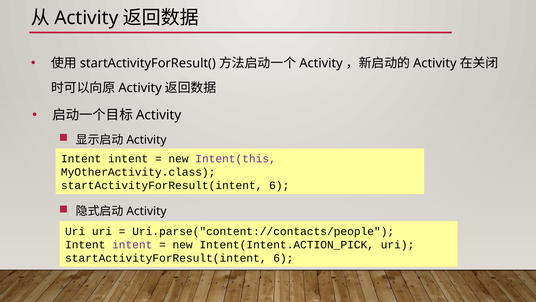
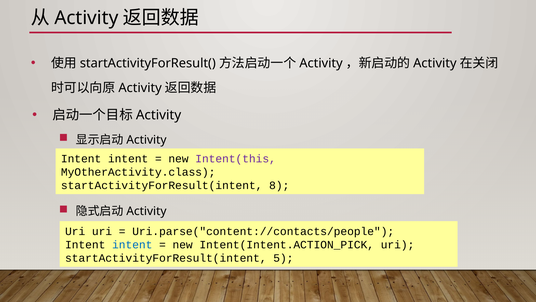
6: 6 -> 8 (279, 185)
intent colour: purple -> blue (132, 244)
6: 6 -> 5 (283, 258)
